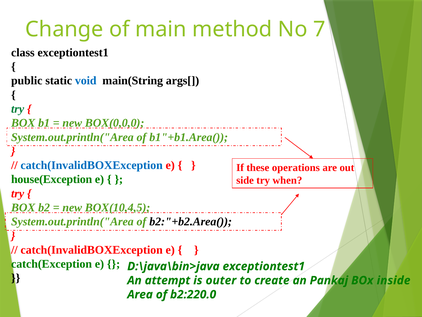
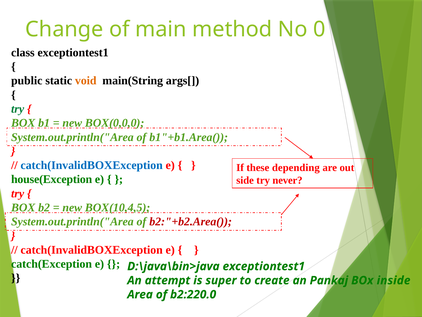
7: 7 -> 0 (319, 29)
void colour: blue -> orange (86, 81)
operations: operations -> depending (296, 167)
when: when -> never (287, 180)
b2:"+b2.Area( colour: black -> red (191, 221)
outer: outer -> super (221, 280)
